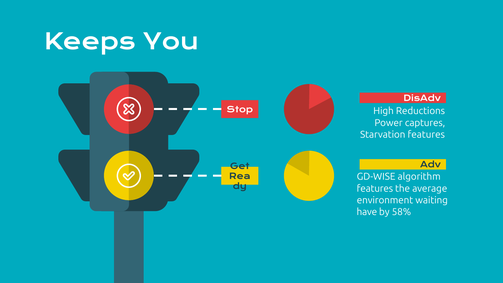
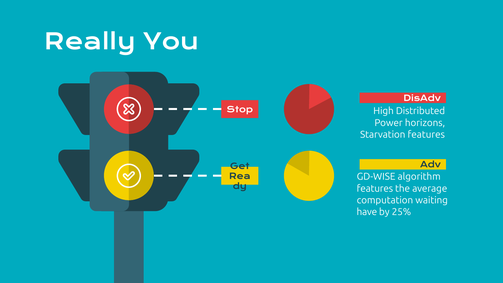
Keeps: Keeps -> Really (90, 42)
Reductions: Reductions -> Distributed (420, 111)
captures: captures -> horizons (425, 123)
environment: environment -> computation (385, 200)
58%: 58% -> 25% (401, 212)
